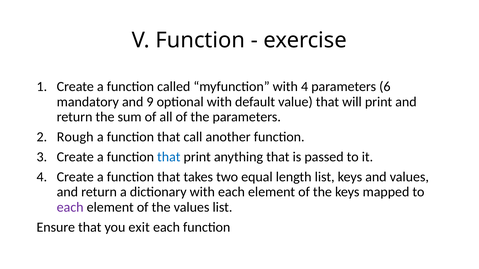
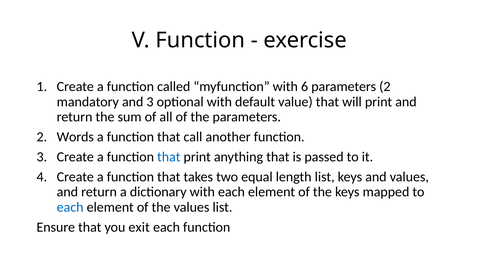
with 4: 4 -> 6 (305, 87)
6: 6 -> 2 (385, 87)
and 9: 9 -> 3 (150, 102)
Rough: Rough -> Words (75, 137)
each colour: purple -> blue (70, 207)
